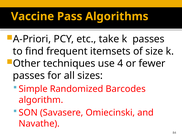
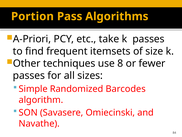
Vaccine: Vaccine -> Portion (32, 16)
4: 4 -> 8 (120, 63)
